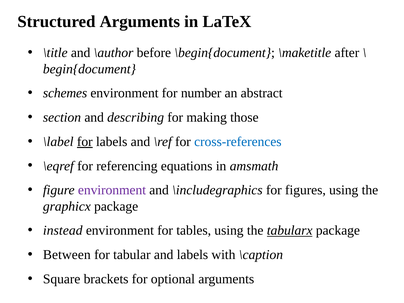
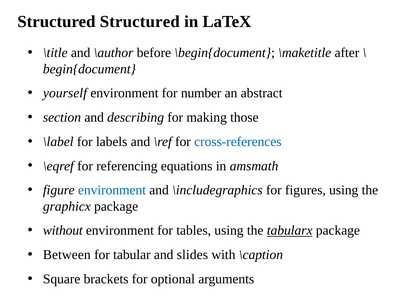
Structured Arguments: Arguments -> Structured (140, 22)
schemes: schemes -> yourself (65, 93)
for underline: present -> none (85, 142)
environment colour: purple -> blue (112, 190)
instead: instead -> without (63, 231)
and labels: labels -> slides (192, 255)
